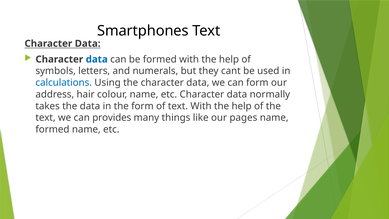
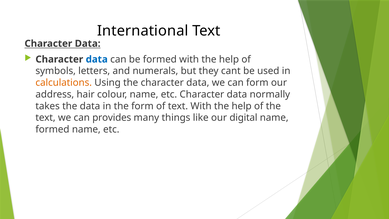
Smartphones: Smartphones -> International (143, 31)
calculations colour: blue -> orange (64, 83)
pages: pages -> digital (243, 118)
